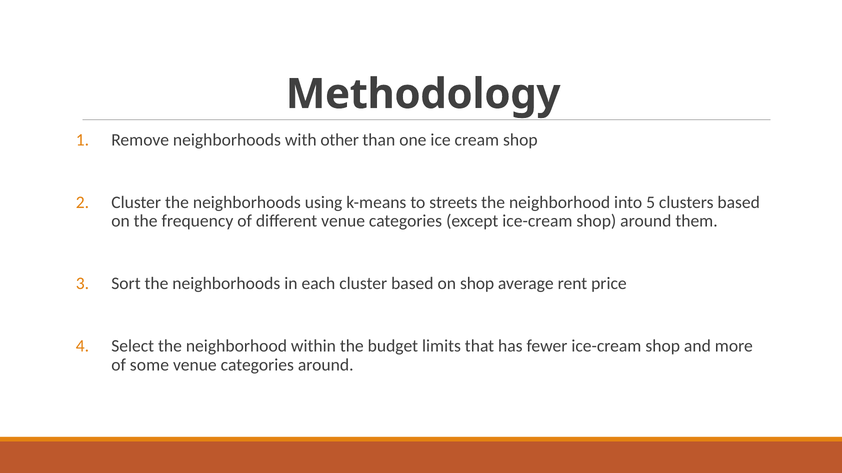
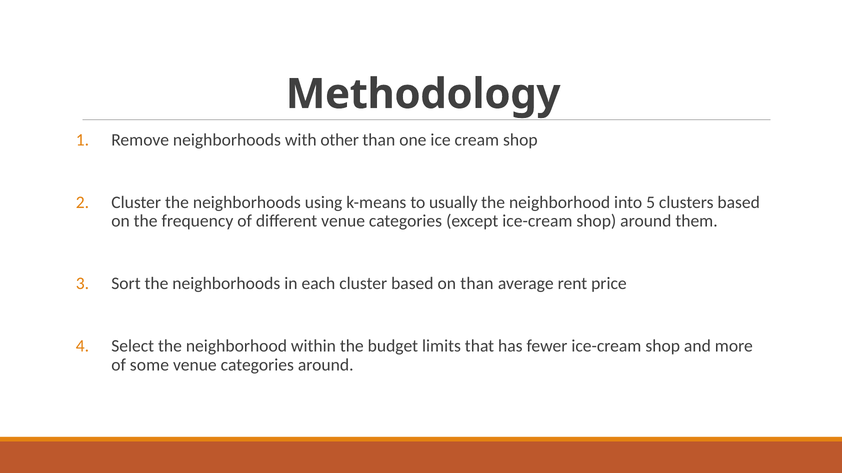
streets: streets -> usually (453, 203)
on shop: shop -> than (477, 284)
